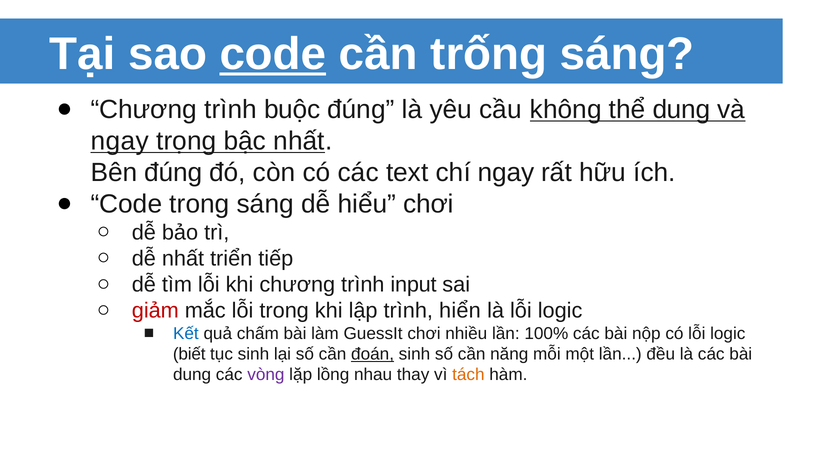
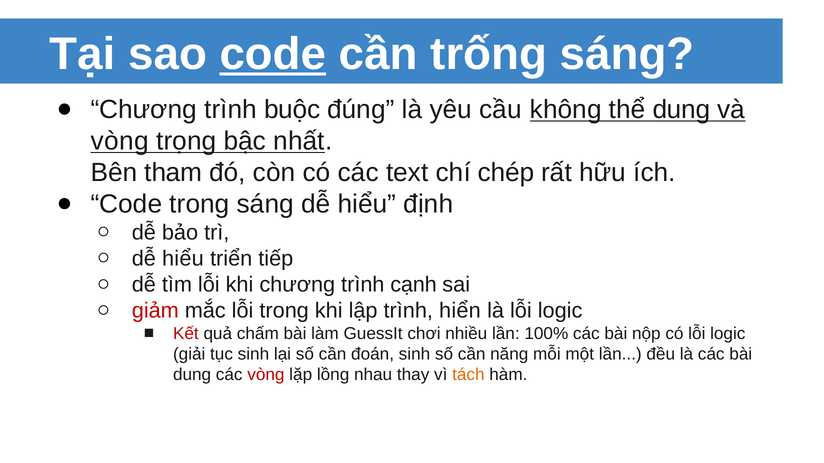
ngay: ngay -> vòng (120, 141)
Bên đúng: đúng -> tham (173, 173)
chí ngay: ngay -> chép (506, 173)
hiểu chơi: chơi -> định (428, 204)
nhất: nhất -> hiểu (183, 259)
input: input -> cạnh (414, 285)
Kết colour: blue -> red (186, 334)
biết: biết -> giải (189, 355)
đoán underline: present -> none (373, 355)
vòng colour: purple -> red (266, 375)
